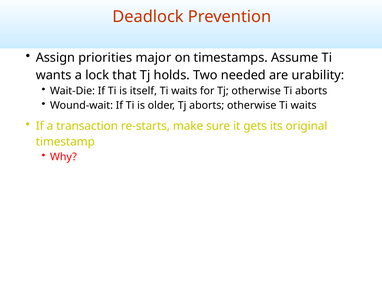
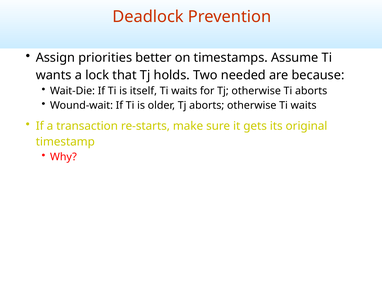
major: major -> better (154, 58)
urability: urability -> because (318, 75)
